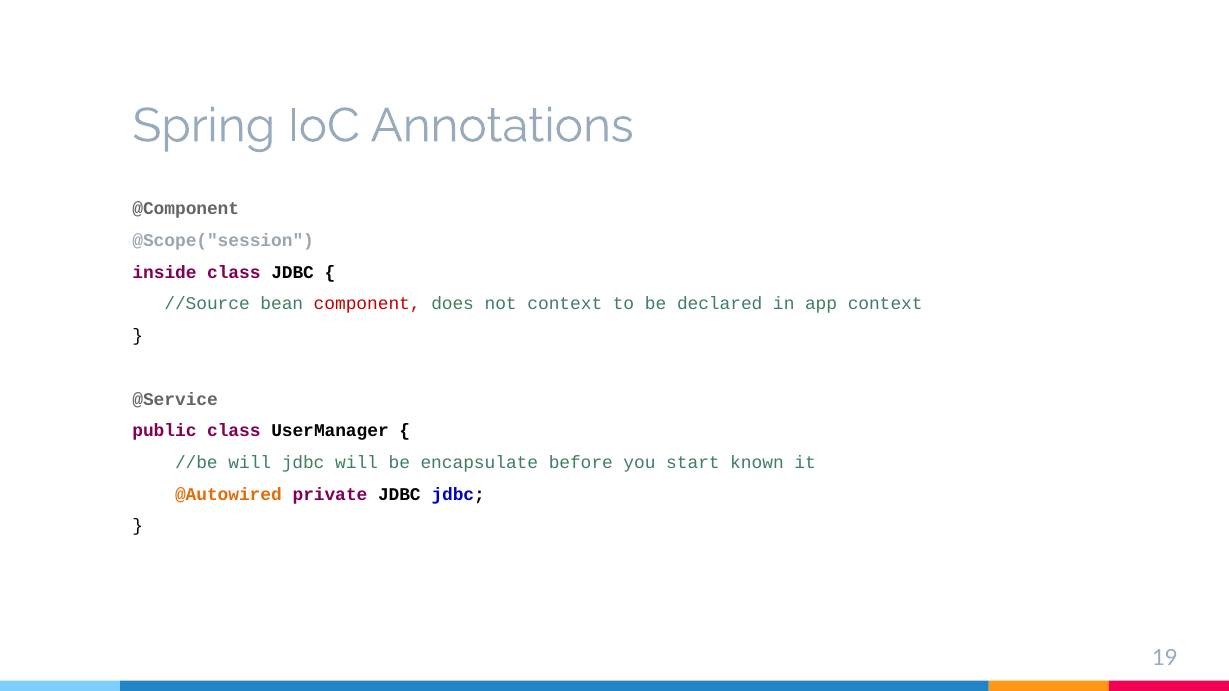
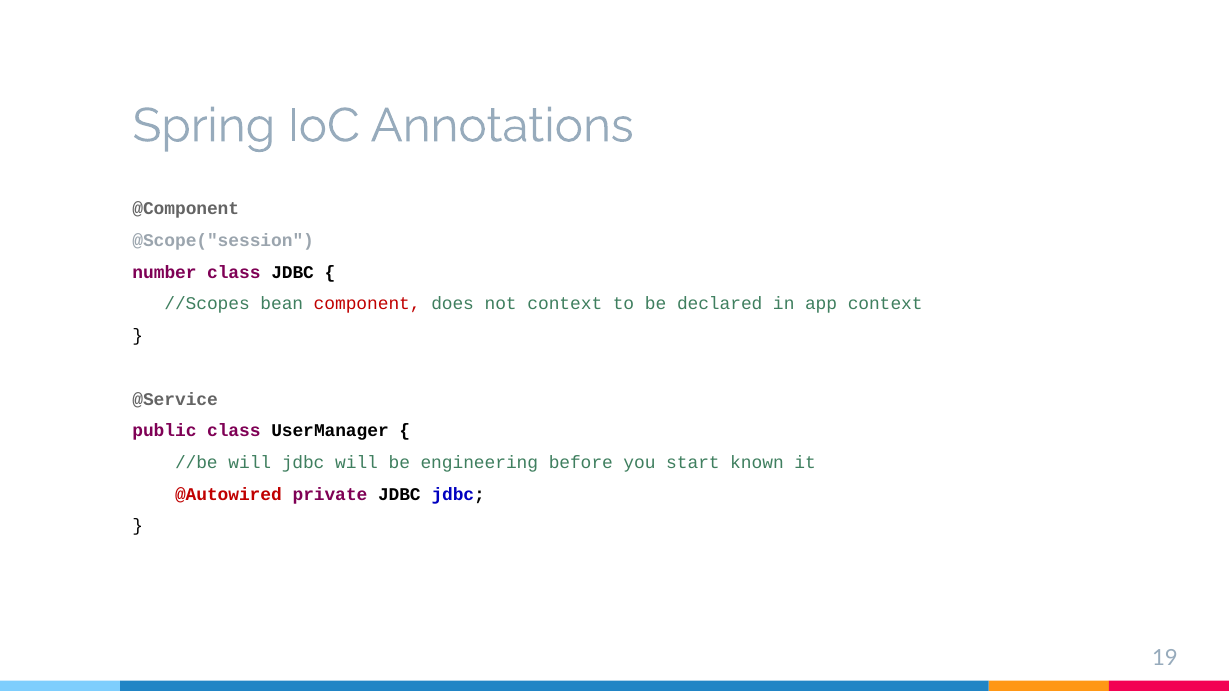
inside: inside -> number (165, 272)
//Source: //Source -> //Scopes (207, 304)
encapsulate: encapsulate -> engineering (479, 463)
@Autowired colour: orange -> red (228, 495)
